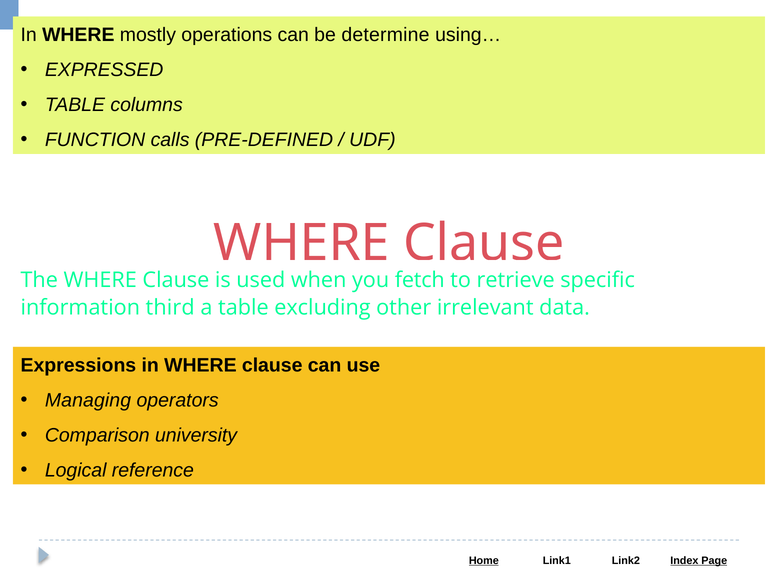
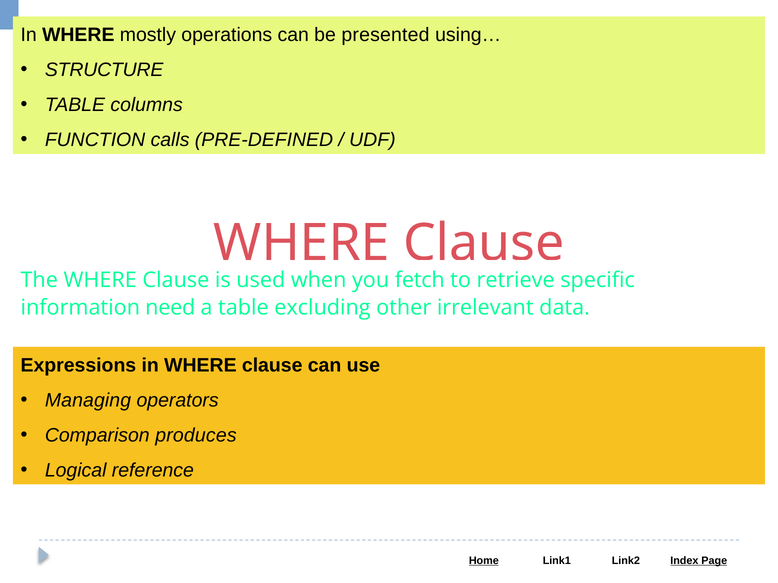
determine: determine -> presented (385, 35)
EXPRESSED: EXPRESSED -> STRUCTURE (104, 70)
third: third -> need (170, 308)
university: university -> produces (196, 436)
